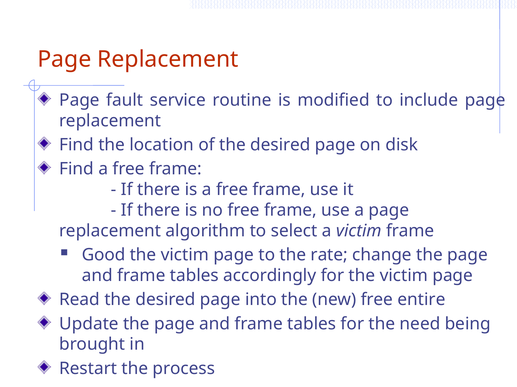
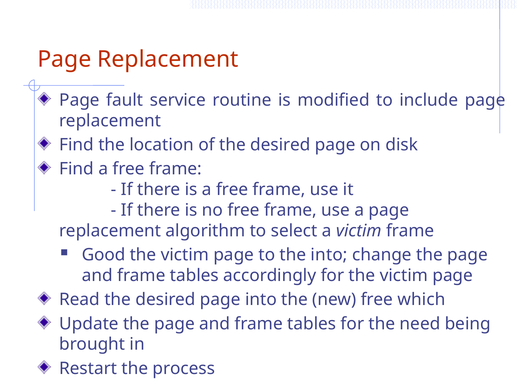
the rate: rate -> into (329, 255)
entire: entire -> which (421, 300)
